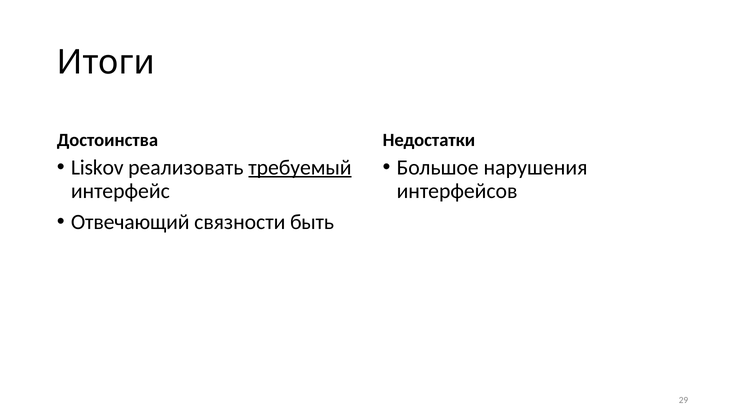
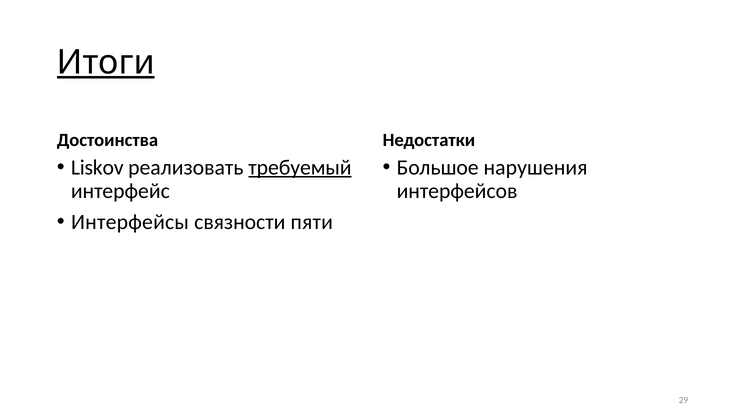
Итоги underline: none -> present (106, 63)
Отвечающий: Отвечающий -> Интерфейсы (130, 222)
быть: быть -> пяти (312, 222)
